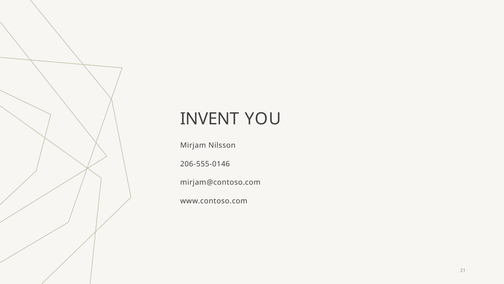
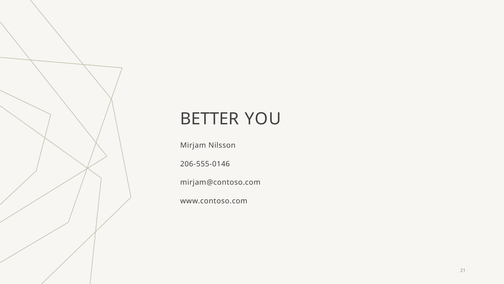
INVENT: INVENT -> BETTER (210, 119)
